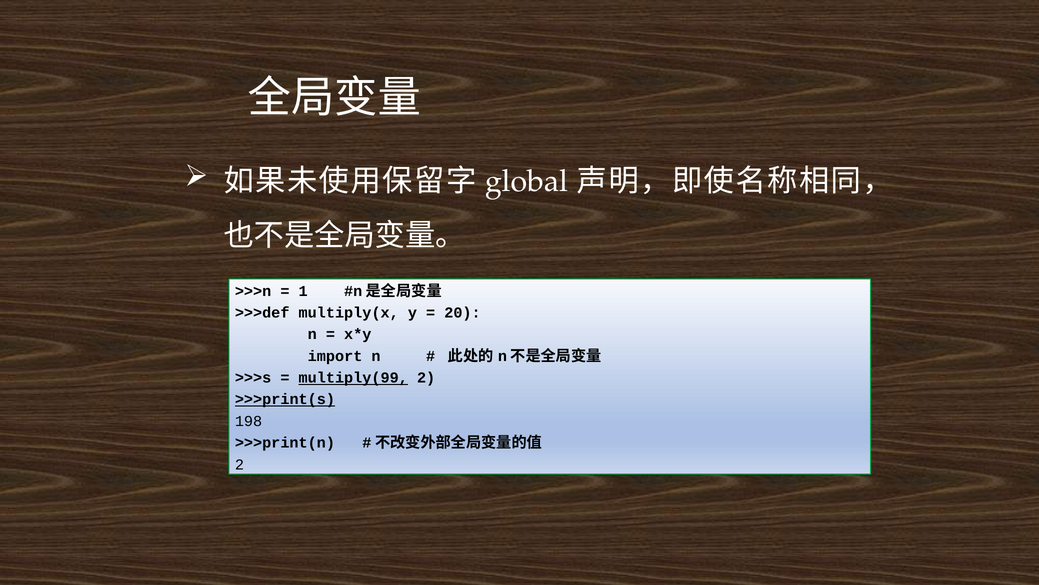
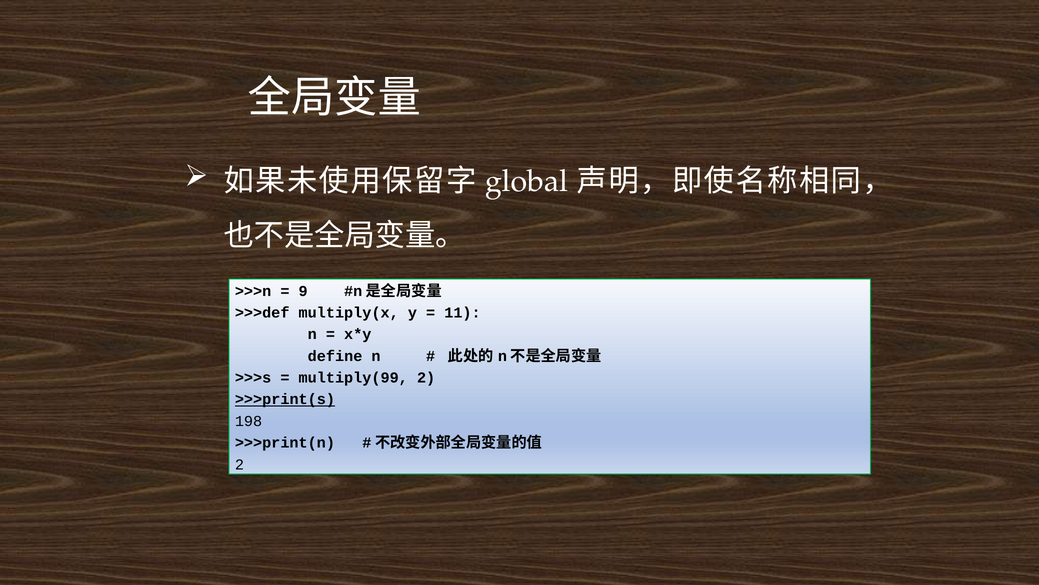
1: 1 -> 9 (303, 291)
20: 20 -> 11 (462, 312)
import: import -> define (335, 356)
multiply(99 underline: present -> none (353, 377)
